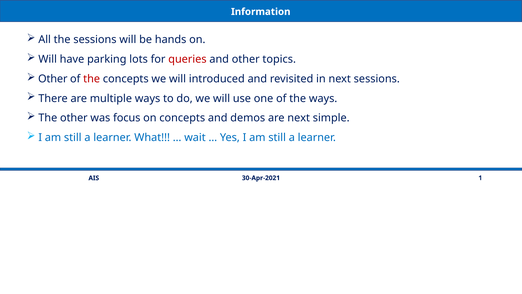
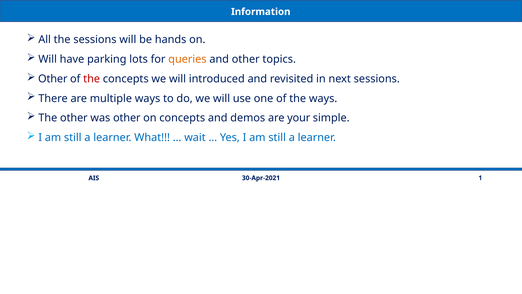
queries colour: red -> orange (187, 59)
was focus: focus -> other (127, 118)
are next: next -> your (299, 118)
